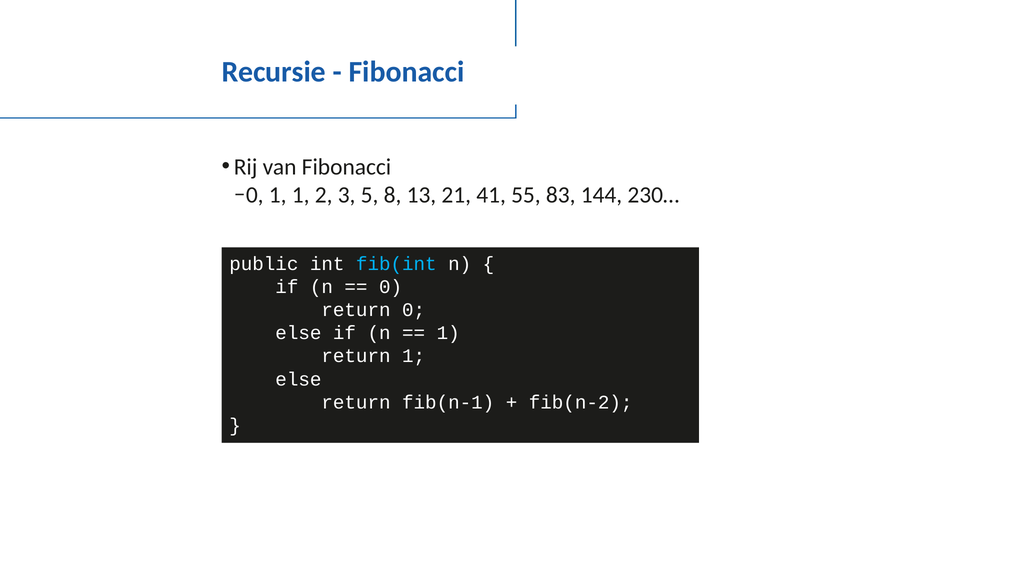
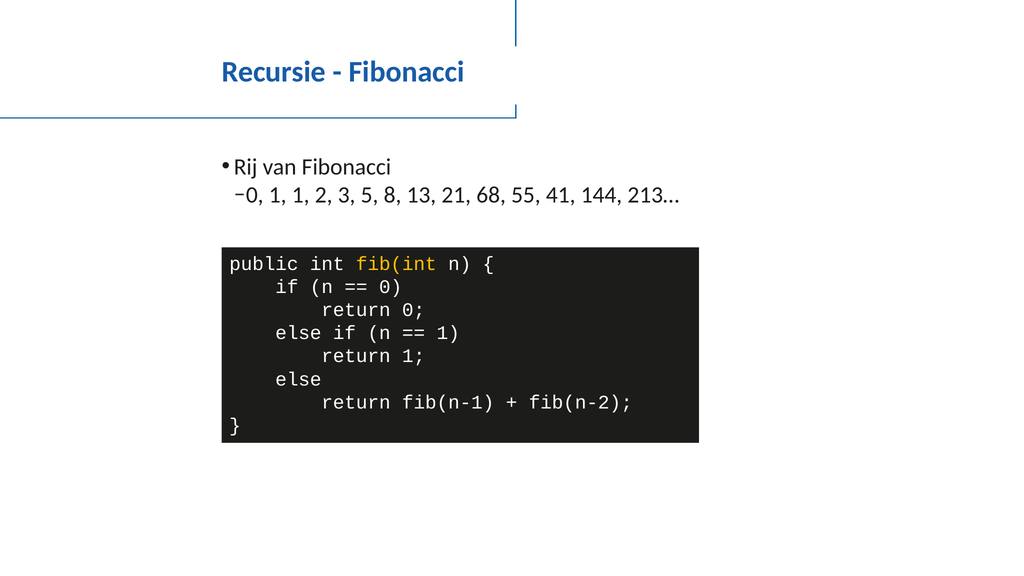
41: 41 -> 68 (491, 195)
83: 83 -> 41 (561, 195)
230…: 230… -> 213… (653, 195)
fib(int colour: light blue -> yellow (396, 264)
